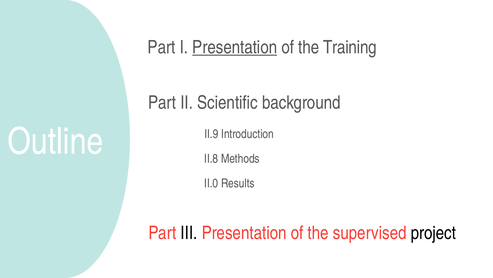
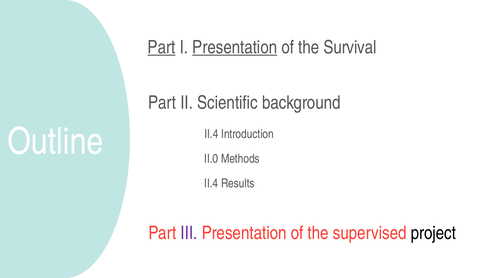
Part underline: none -> present (162, 47)
Training: Training -> Survival (350, 47)
II.9: II.9 -> II.4 (211, 134)
II.8: II.8 -> II.0 (211, 158)
II.0: II.0 -> II.4 (211, 183)
III colour: black -> purple (189, 232)
